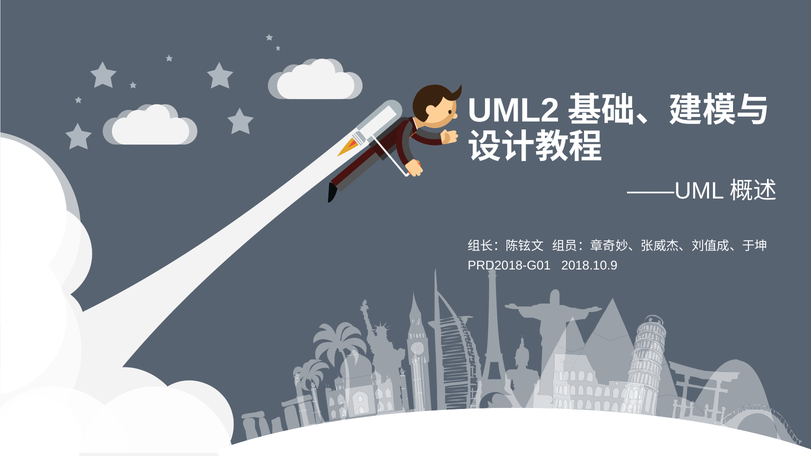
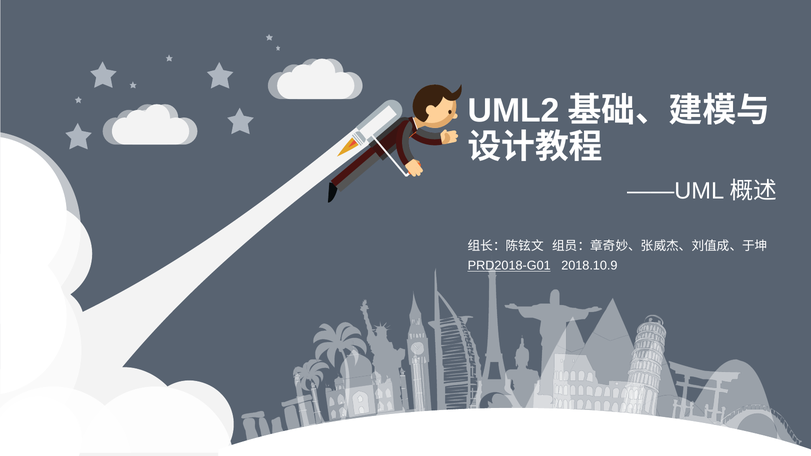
PRD2018-G01 underline: none -> present (509, 266)
